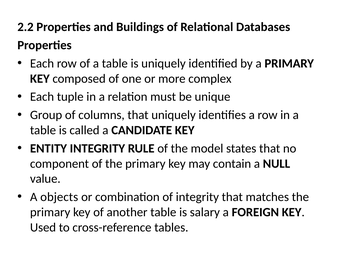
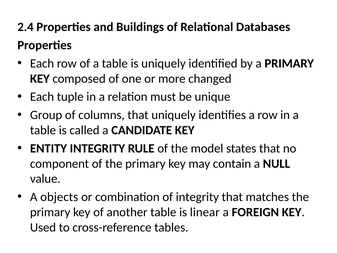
2.2: 2.2 -> 2.4 (25, 27)
complex: complex -> changed (210, 79)
salary: salary -> linear (205, 212)
